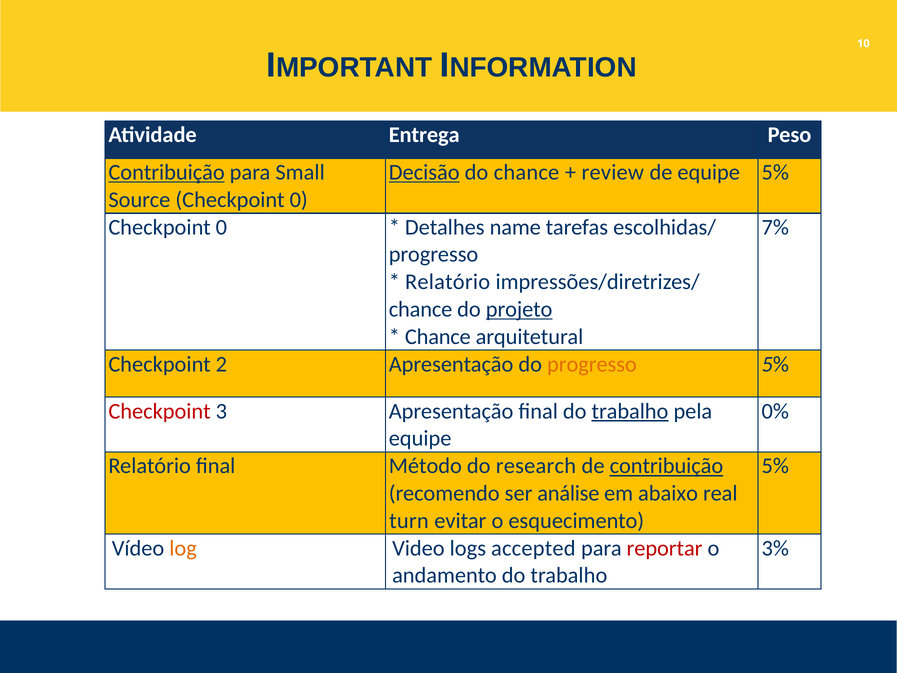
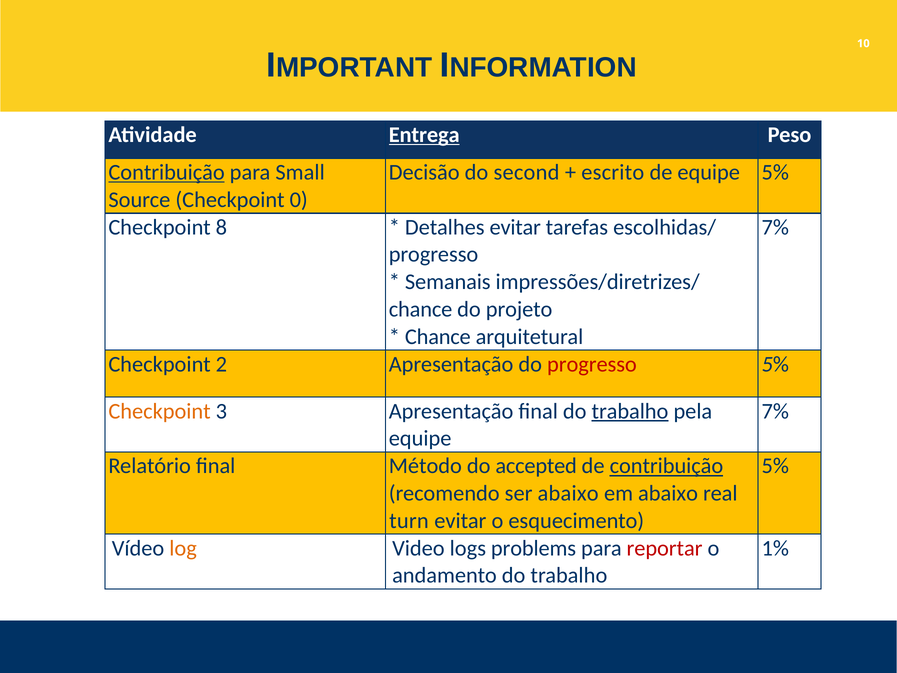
Entrega underline: none -> present (424, 135)
Decisão underline: present -> none (424, 172)
do chance: chance -> second (526, 172)
review: review -> escrito (613, 172)
0: 0 -> 8 (221, 227)
Detalhes name: name -> evitar (515, 227)
Relatório: Relatório -> Semanais (448, 282)
projeto underline: present -> none (519, 309)
progresso colour: orange -> red (592, 364)
Checkpoint colour: red -> orange (160, 411)
0%: 0% -> 7% (775, 411)
research: research -> accepted (536, 466)
ser análise: análise -> abaixo (568, 493)
accepted: accepted -> problems (534, 548)
3%: 3% -> 1% (775, 548)
